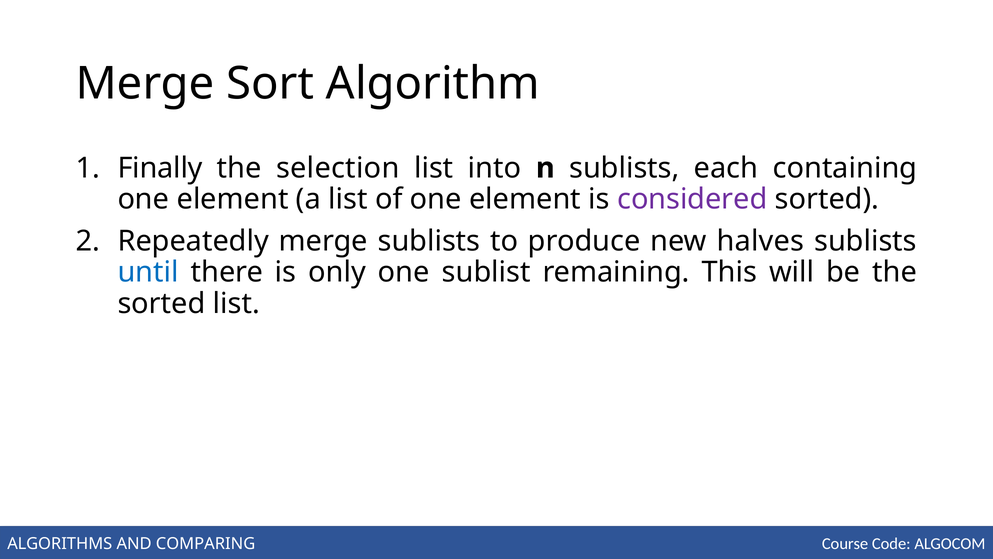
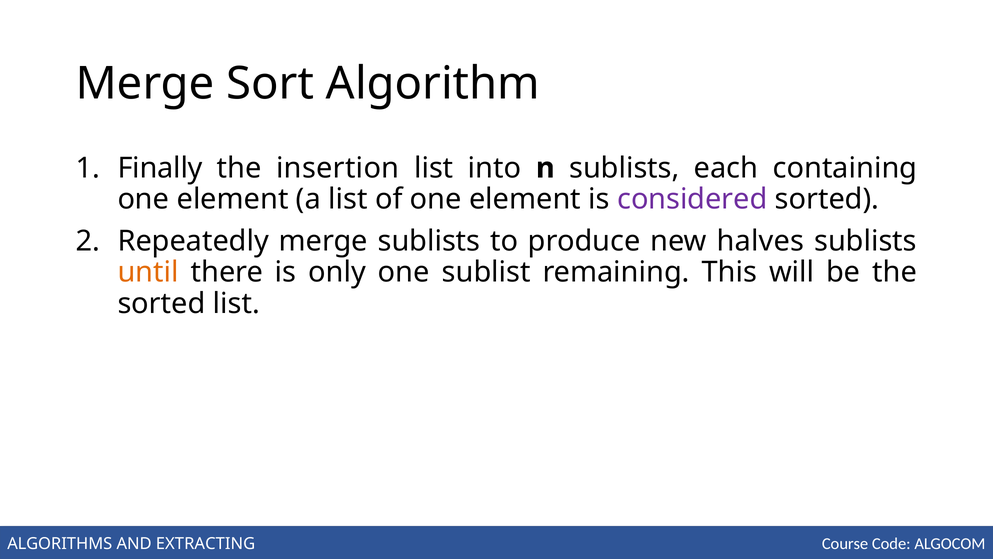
selection: selection -> insertion (338, 168)
until colour: blue -> orange (148, 272)
COMPARING: COMPARING -> EXTRACTING (206, 543)
